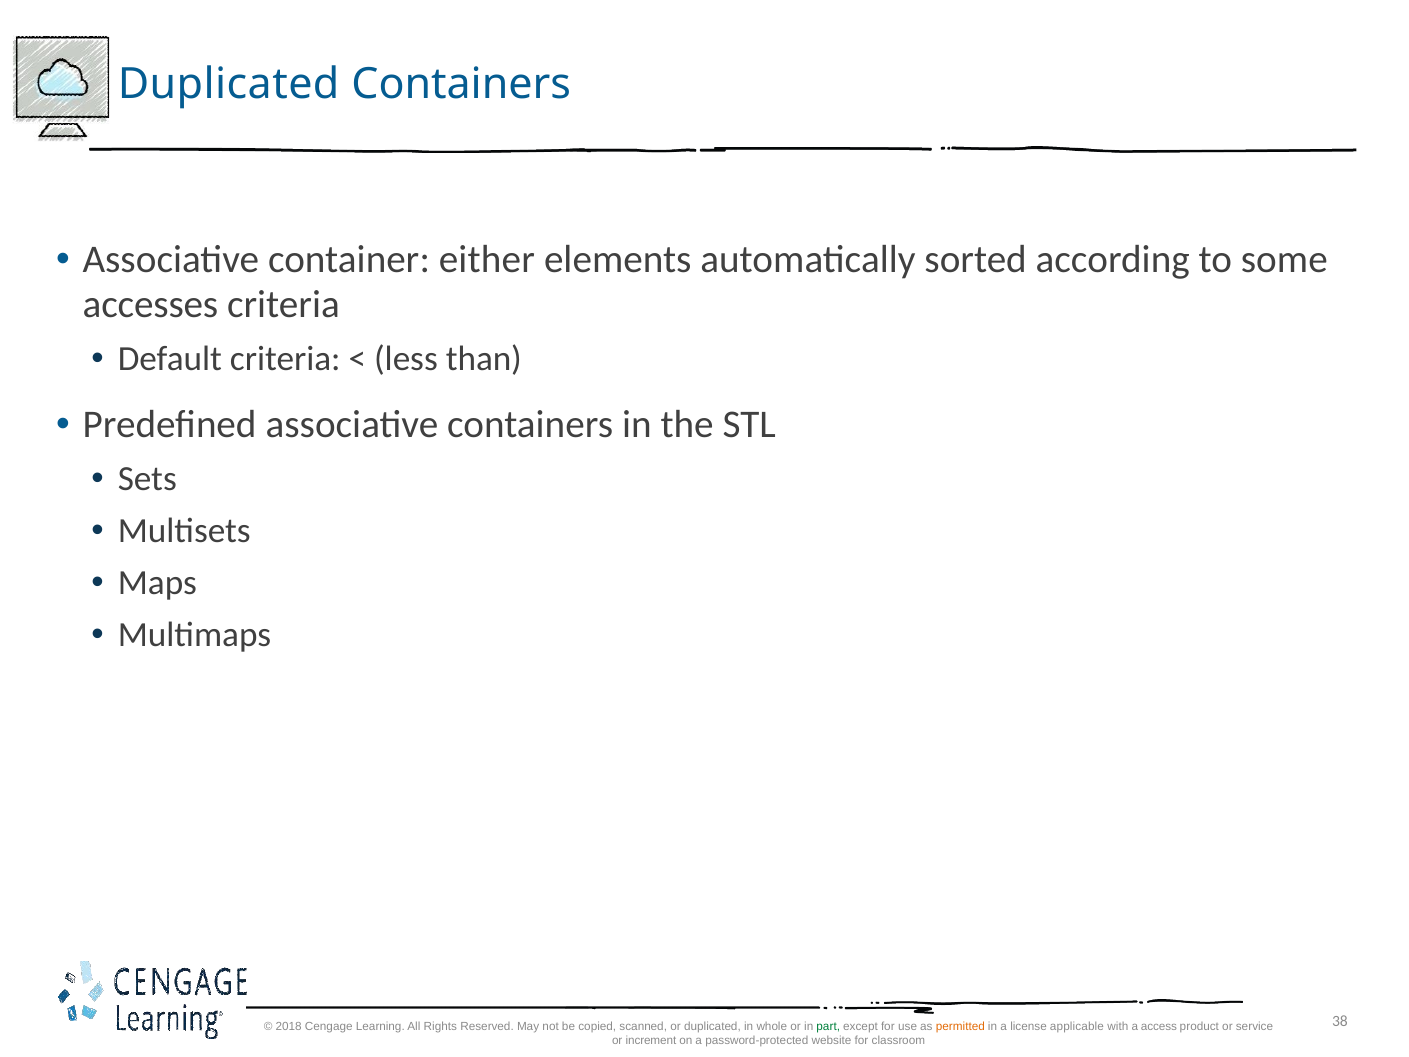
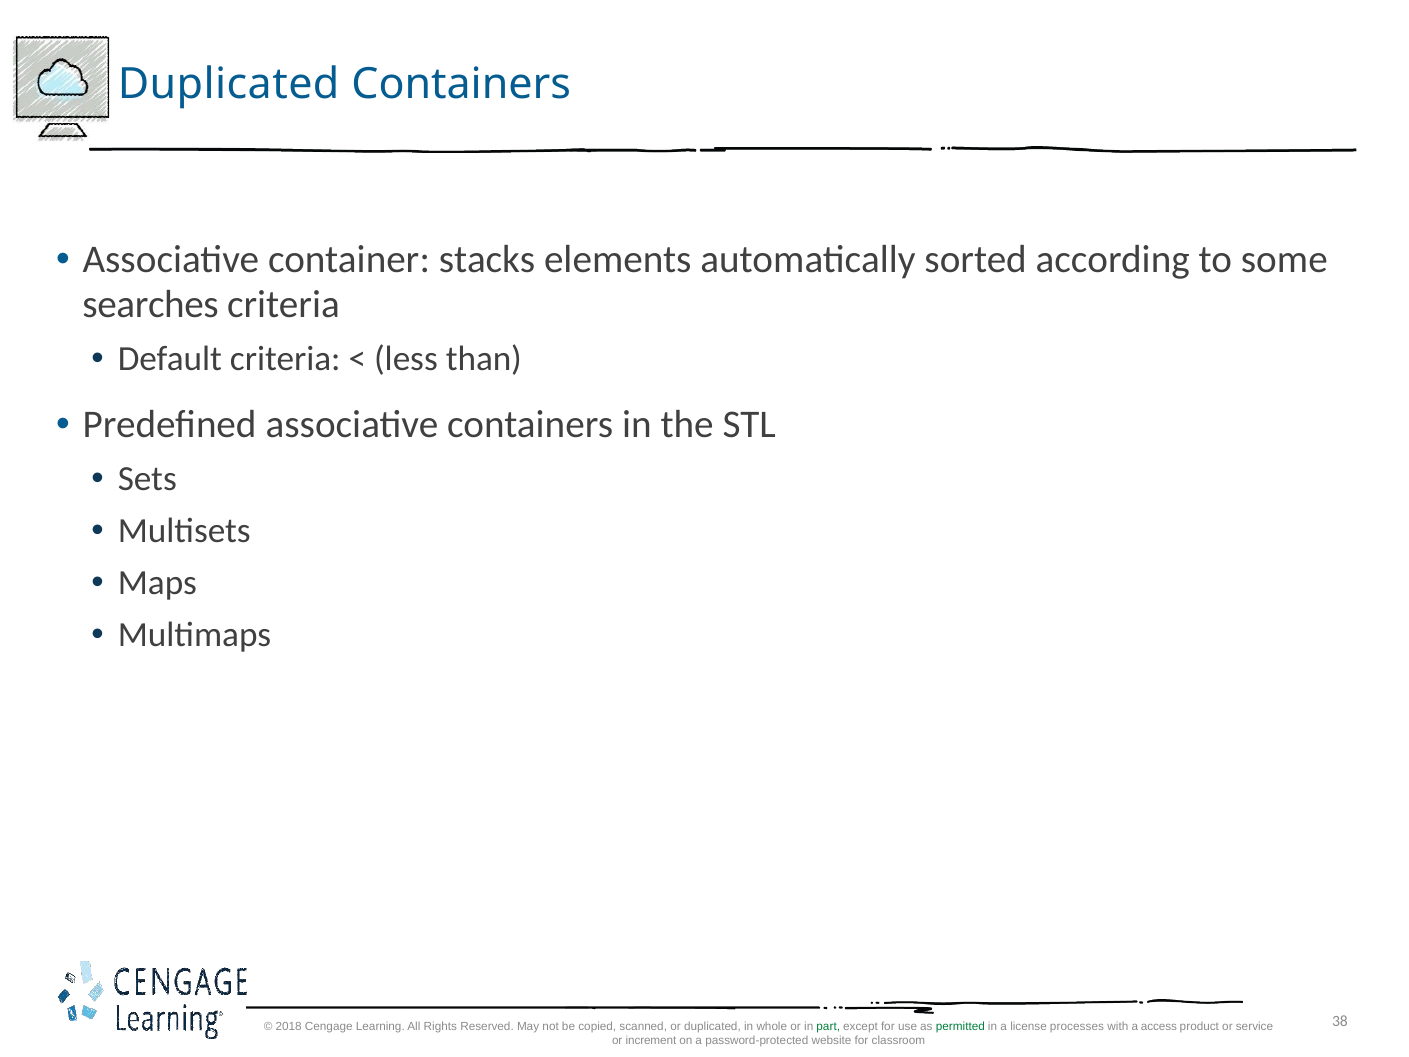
either: either -> stacks (487, 260)
accesses: accesses -> searches (151, 305)
permitted colour: orange -> green (960, 1026)
applicable: applicable -> processes (1077, 1026)
